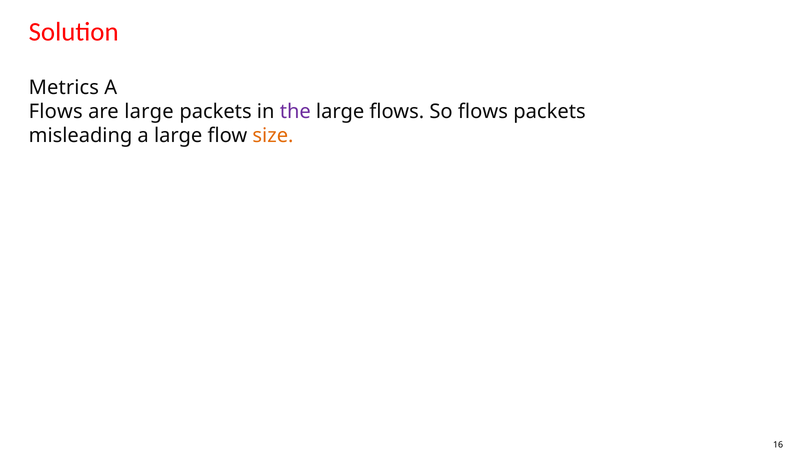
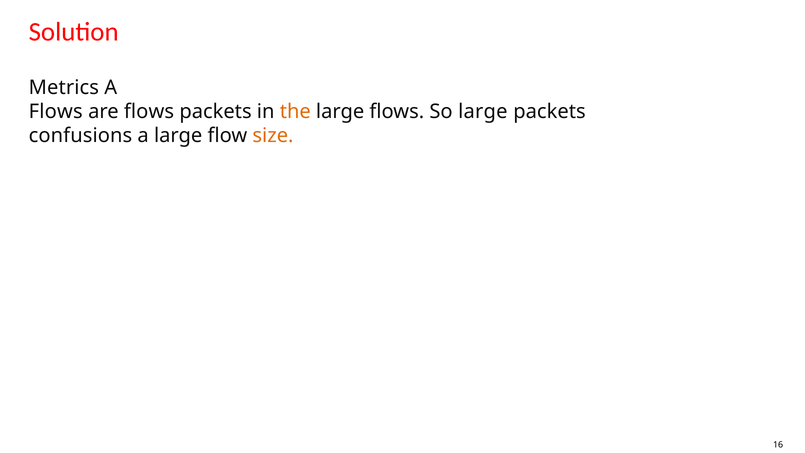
are large: large -> flows (149, 112)
the colour: purple -> orange (295, 112)
So flows: flows -> large (483, 112)
misleading: misleading -> confusions (80, 136)
